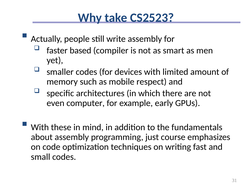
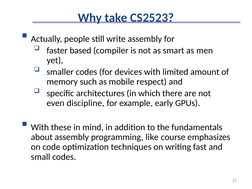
computer: computer -> discipline (86, 103)
just: just -> like (152, 137)
